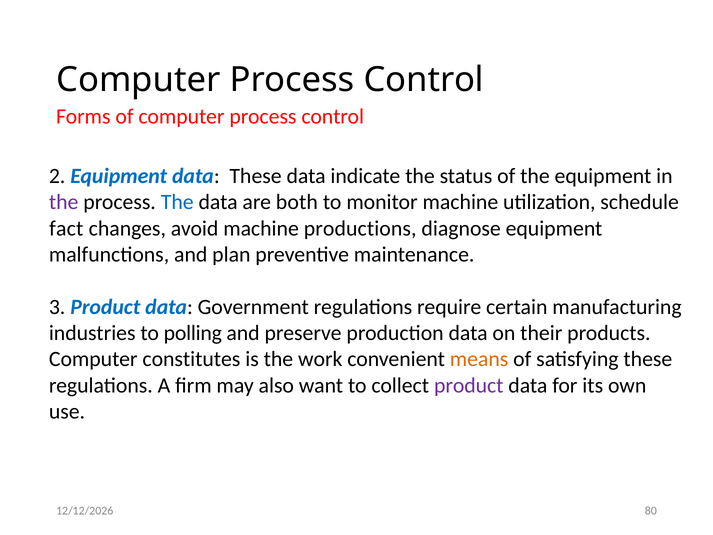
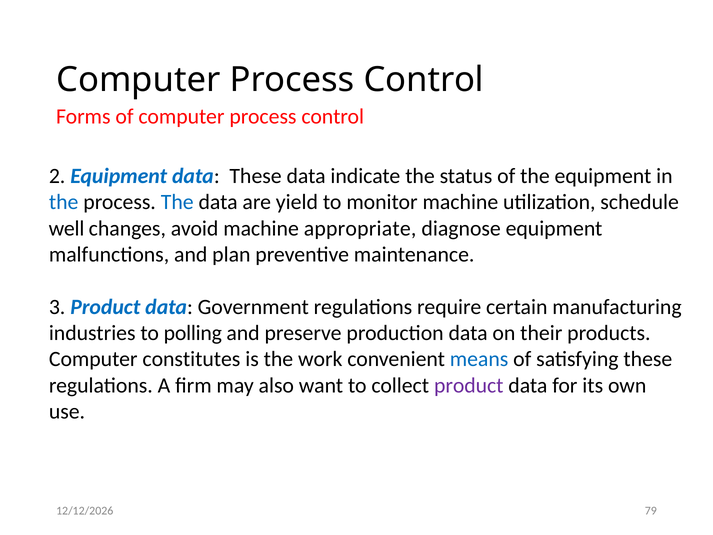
the colour: purple -> blue (64, 202)
both: both -> yield (297, 202)
fact: fact -> well (67, 228)
productions: productions -> appropriate (360, 228)
means colour: orange -> blue (479, 359)
80: 80 -> 79 (651, 511)
